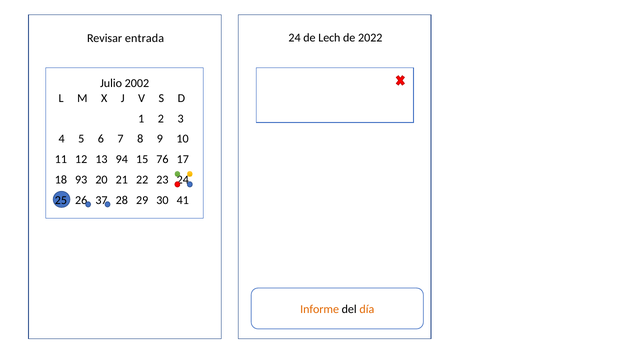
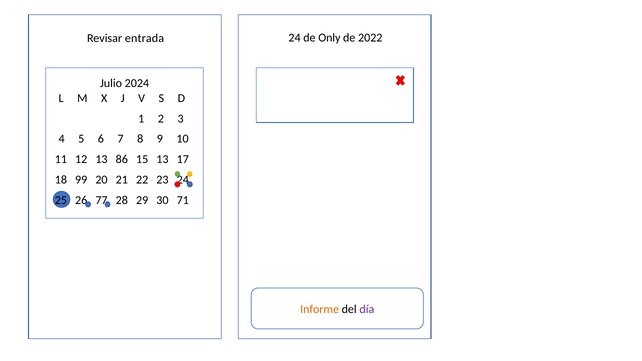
Lech: Lech -> Only (329, 38)
2002: 2002 -> 2024 (137, 83)
94: 94 -> 86 (122, 159)
15 76: 76 -> 13 (162, 159)
93: 93 -> 99 (81, 180)
37: 37 -> 77 (101, 200)
41: 41 -> 71 (183, 200)
día colour: orange -> purple (367, 309)
